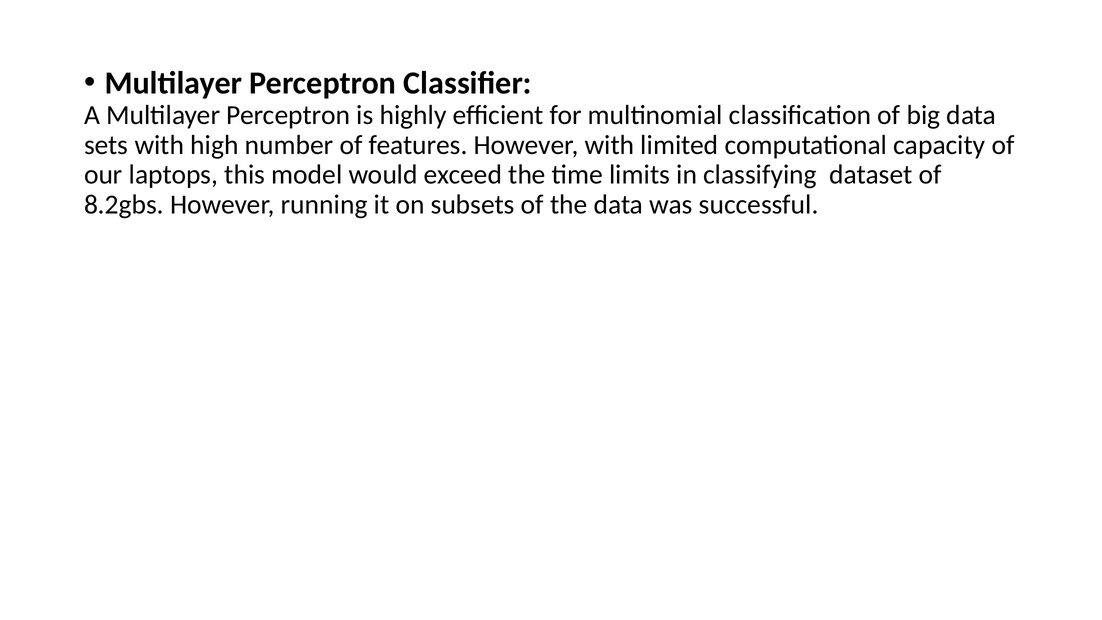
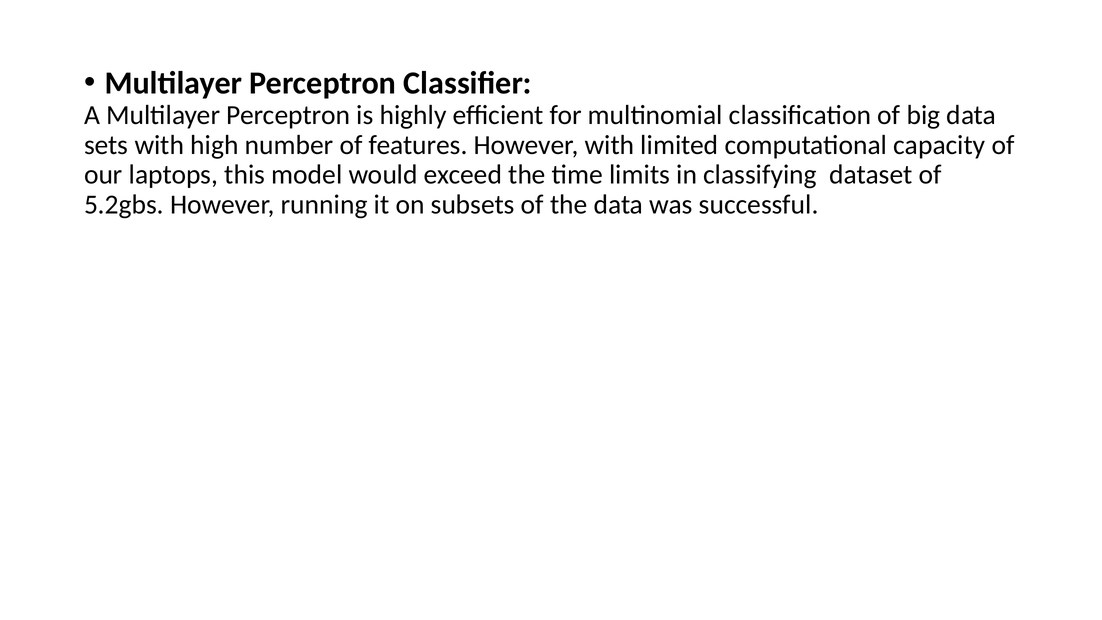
8.2gbs: 8.2gbs -> 5.2gbs (124, 204)
